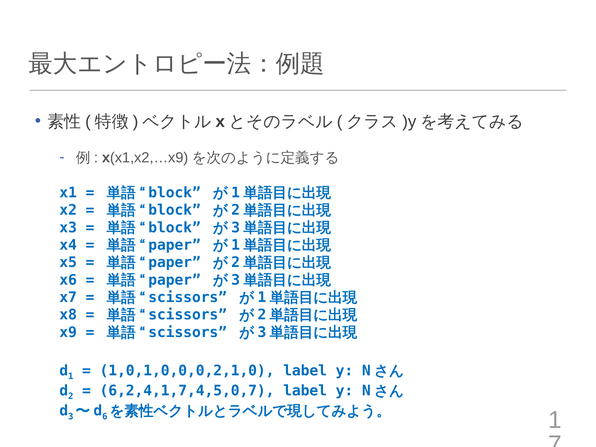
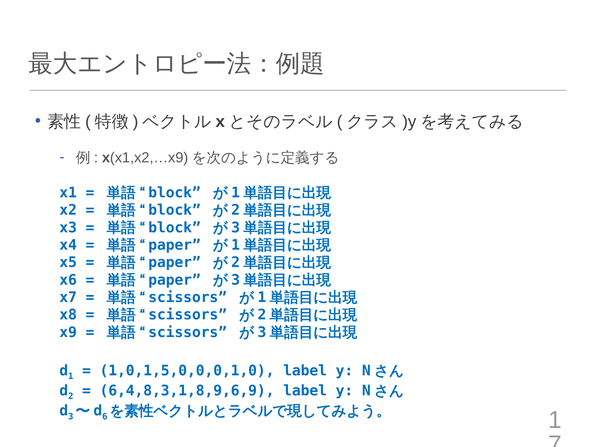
1,0,1,0,0,0,2,1,0: 1,0,1,0,0,0,2,1,0 -> 1,0,1,5,0,0,0,1,0 (187, 371)
6,2,4,1,7,4,5,0,7: 6,2,4,1,7,4,5,0,7 -> 6,4,8,3,1,8,9,6,9 (187, 391)
